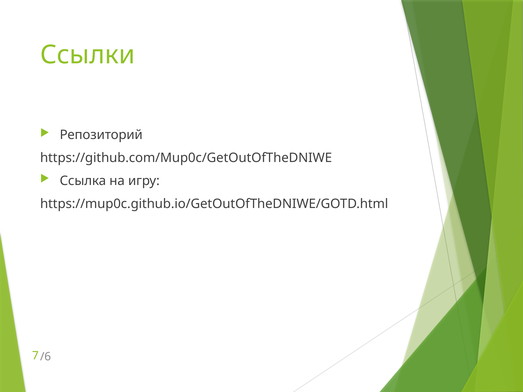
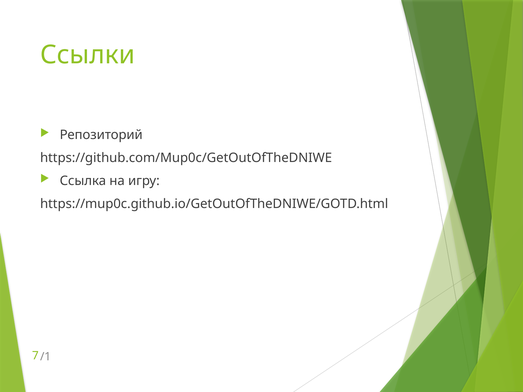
/6: /6 -> /1 (46, 357)
